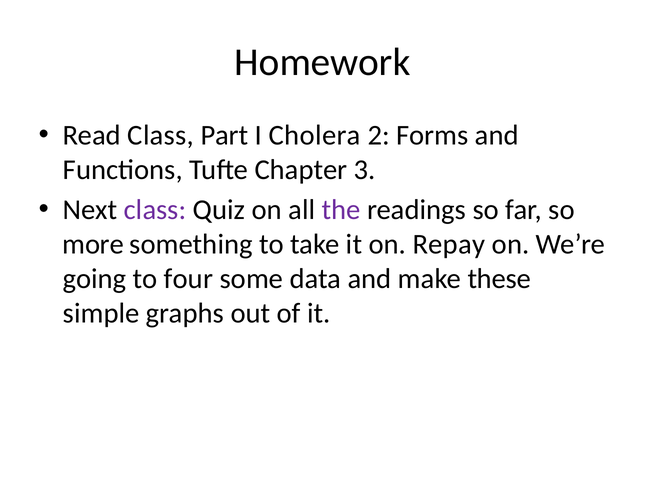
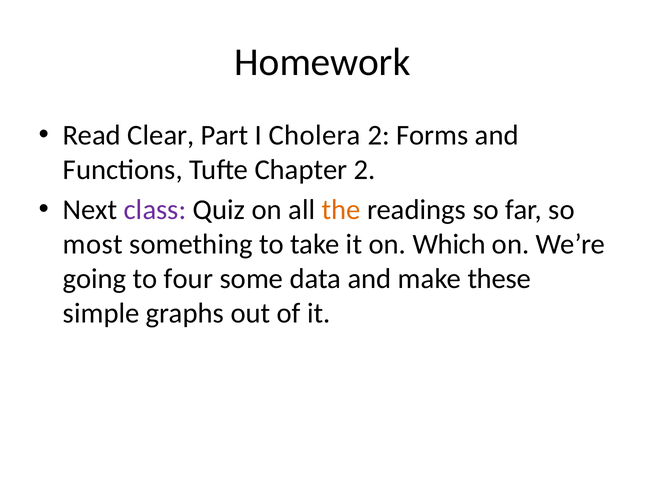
Read Class: Class -> Clear (161, 135)
Chapter 3: 3 -> 2 (365, 170)
the colour: purple -> orange (341, 210)
more: more -> most (93, 244)
Repay: Repay -> Which (449, 244)
